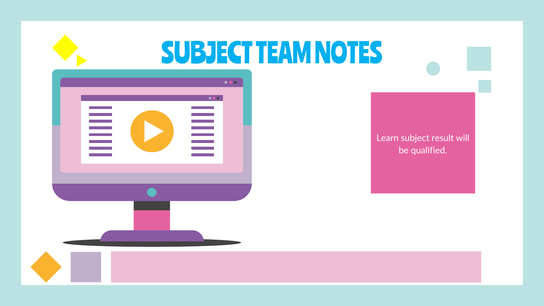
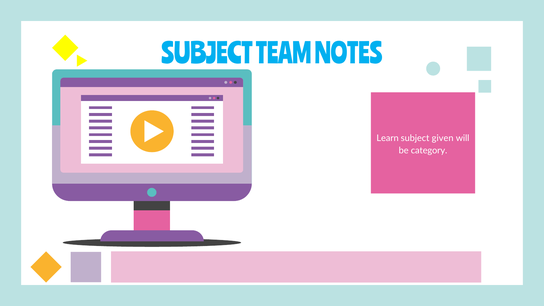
result: result -> given (443, 138)
qualified: qualified -> category (429, 151)
